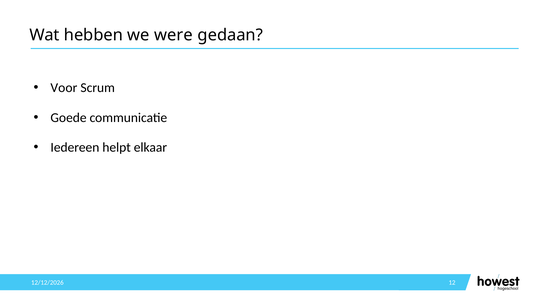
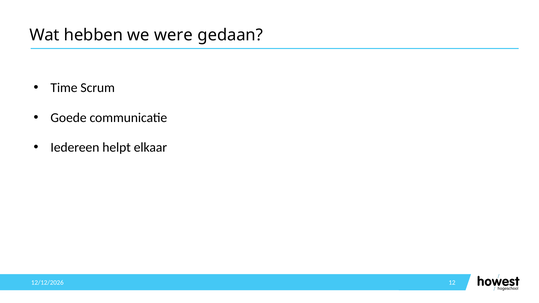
Voor: Voor -> Time (64, 88)
